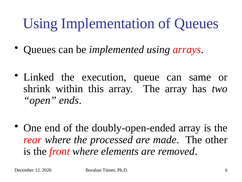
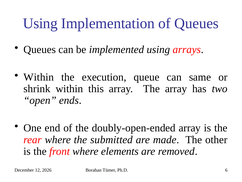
Linked: Linked -> Within (39, 77)
processed: processed -> submitted (112, 139)
